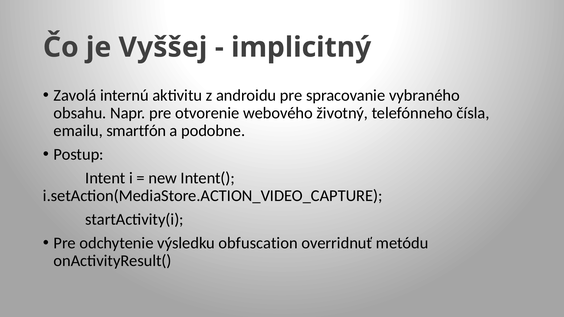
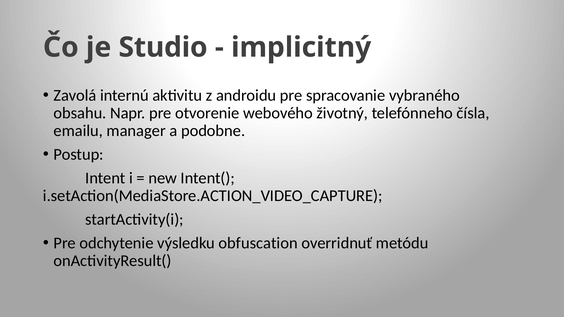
Vyššej: Vyššej -> Studio (163, 47)
smartfón: smartfón -> manager (136, 131)
